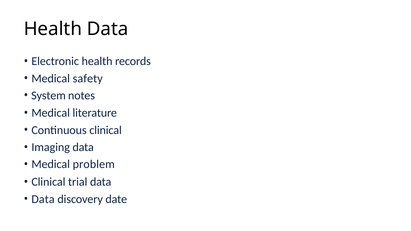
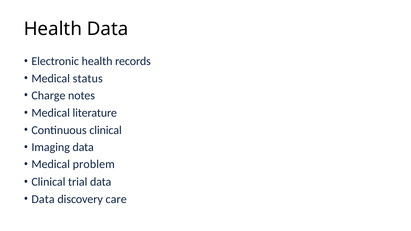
safety: safety -> status (88, 78)
System: System -> Charge (48, 96)
date: date -> care (116, 199)
